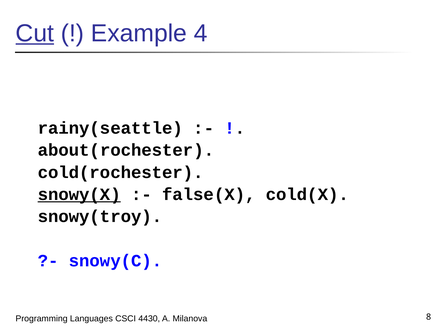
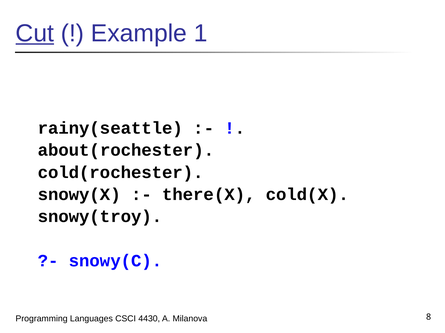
4: 4 -> 1 (201, 34)
snowy(X underline: present -> none (79, 195)
false(X: false(X -> there(X (209, 195)
